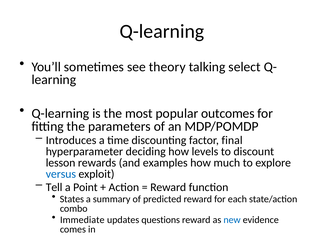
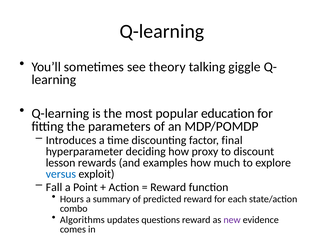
select: select -> giggle (245, 67)
outcomes: outcomes -> education (228, 114)
levels: levels -> proxy (205, 152)
Tell: Tell -> Fall (54, 187)
States: States -> Hours (72, 199)
Immediate: Immediate -> Algorithms (82, 220)
new colour: blue -> purple (232, 220)
